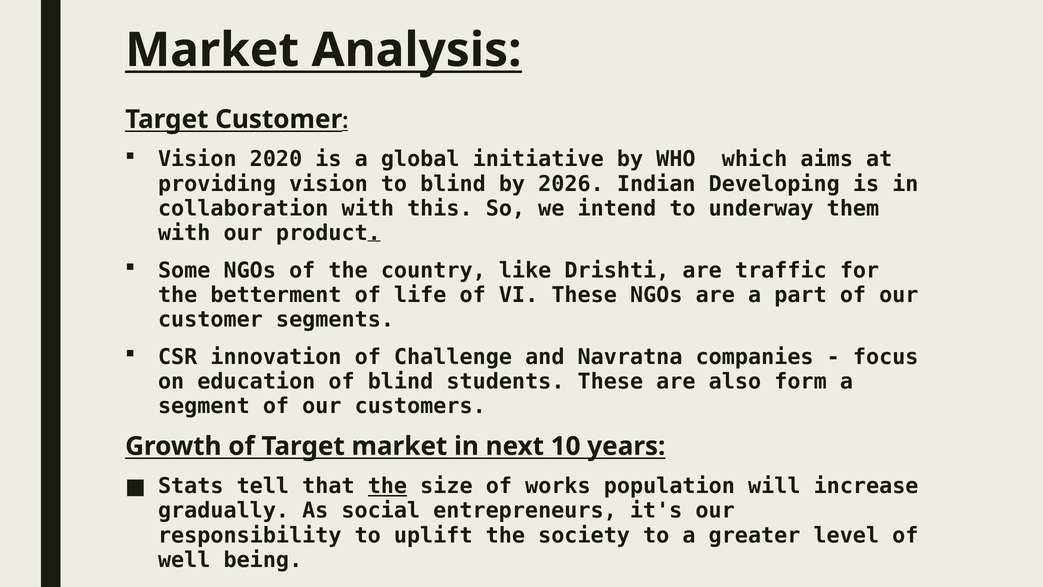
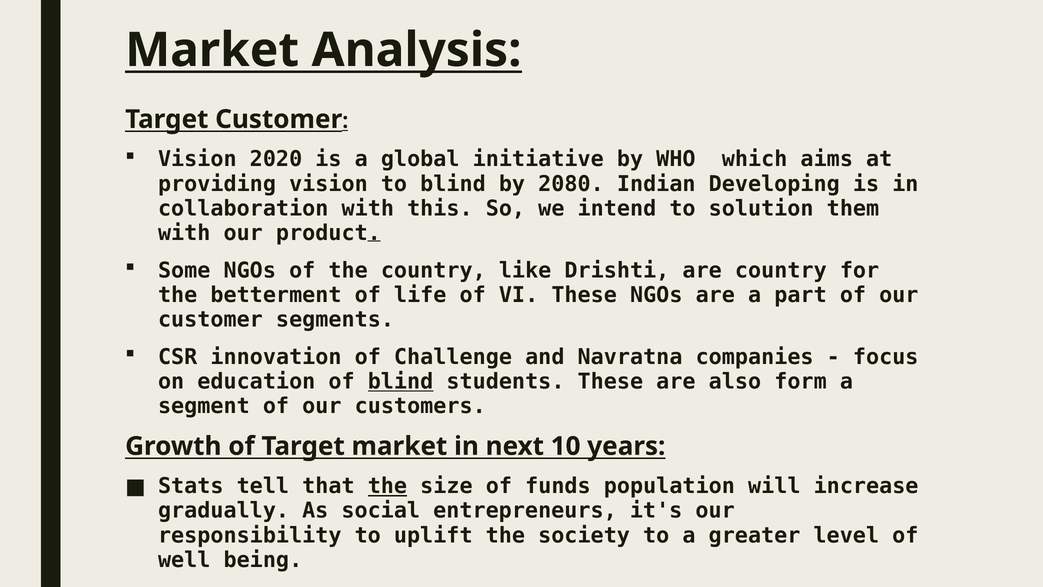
2026: 2026 -> 2080 (571, 184)
underway: underway -> solution (761, 208)
are traffic: traffic -> country (781, 270)
blind underline: none -> present (401, 381)
works: works -> funds (558, 486)
